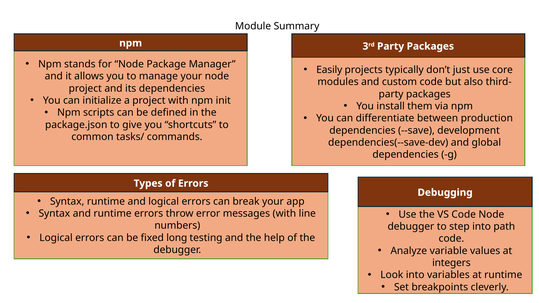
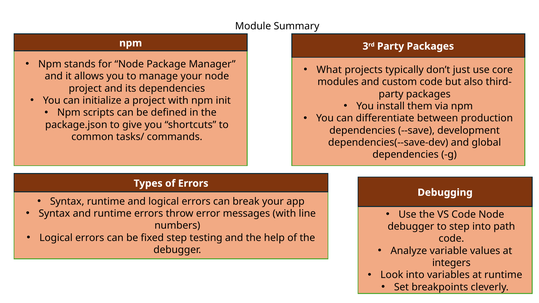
Easily: Easily -> What (329, 70)
fixed long: long -> step (177, 238)
